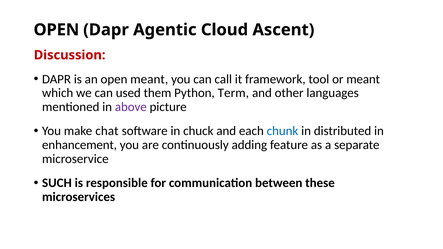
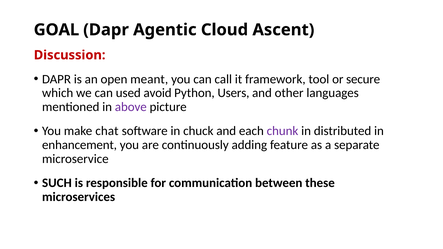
OPEN: OPEN -> GOAL (56, 30)
or meant: meant -> secure (363, 79)
them: them -> avoid (158, 93)
Term: Term -> Users (233, 93)
chunk colour: blue -> purple (283, 131)
